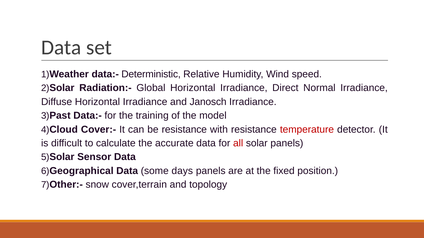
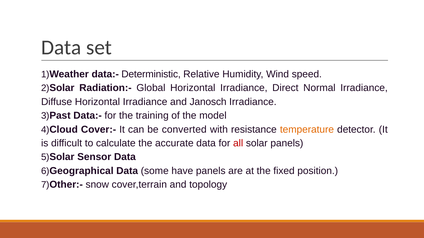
be resistance: resistance -> converted (184, 130)
temperature colour: red -> orange (307, 130)
days: days -> have (182, 171)
